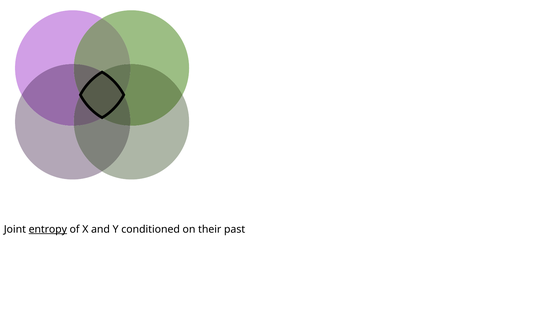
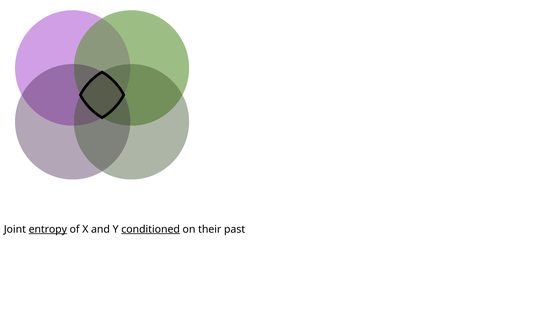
conditioned underline: none -> present (151, 229)
